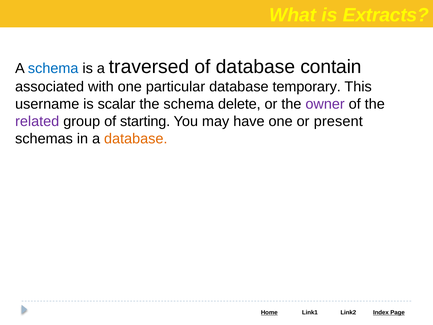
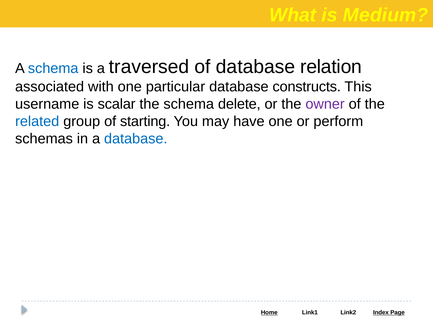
Extracts: Extracts -> Medium (386, 15)
contain: contain -> relation (331, 67)
temporary: temporary -> constructs (307, 87)
related colour: purple -> blue (37, 121)
present: present -> perform (338, 121)
database colour: orange -> blue (136, 138)
